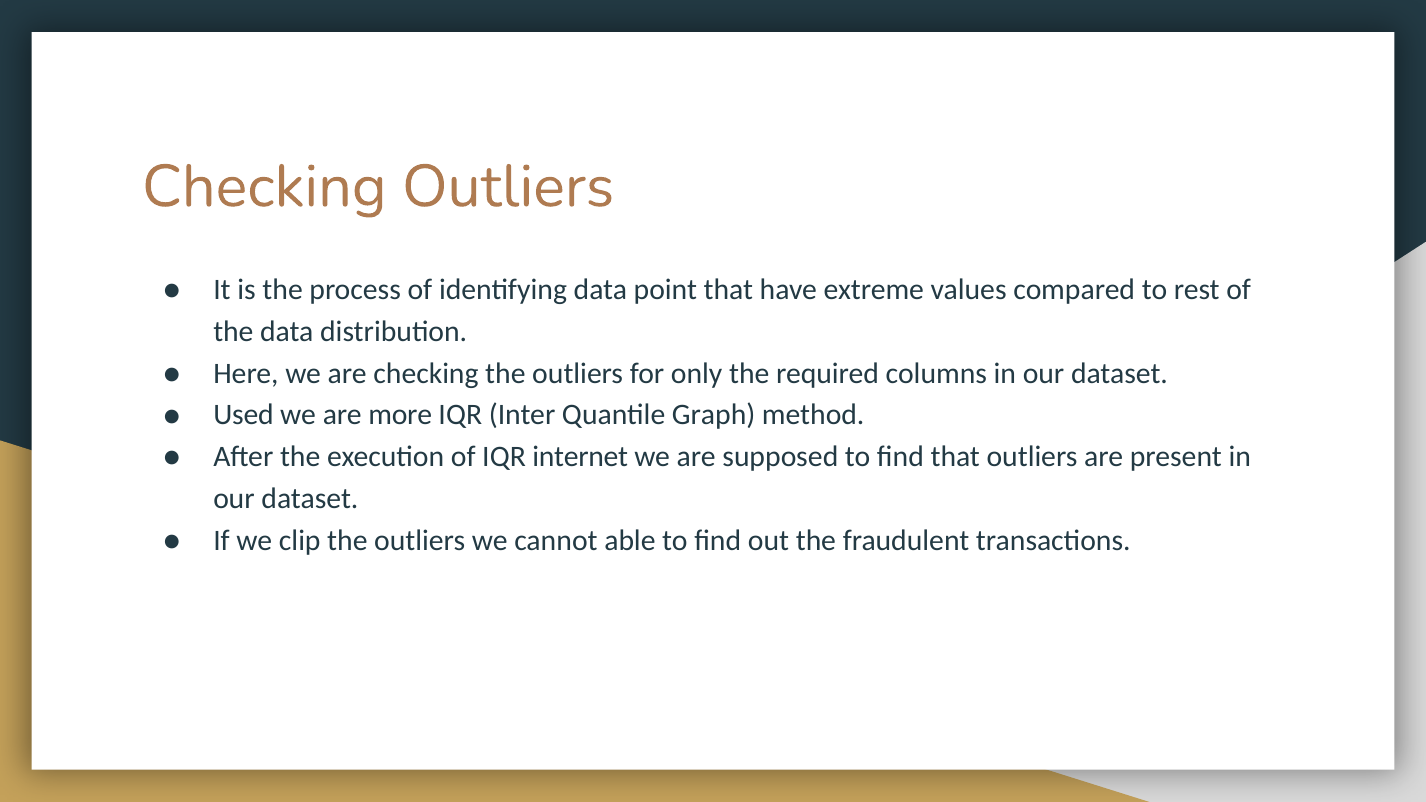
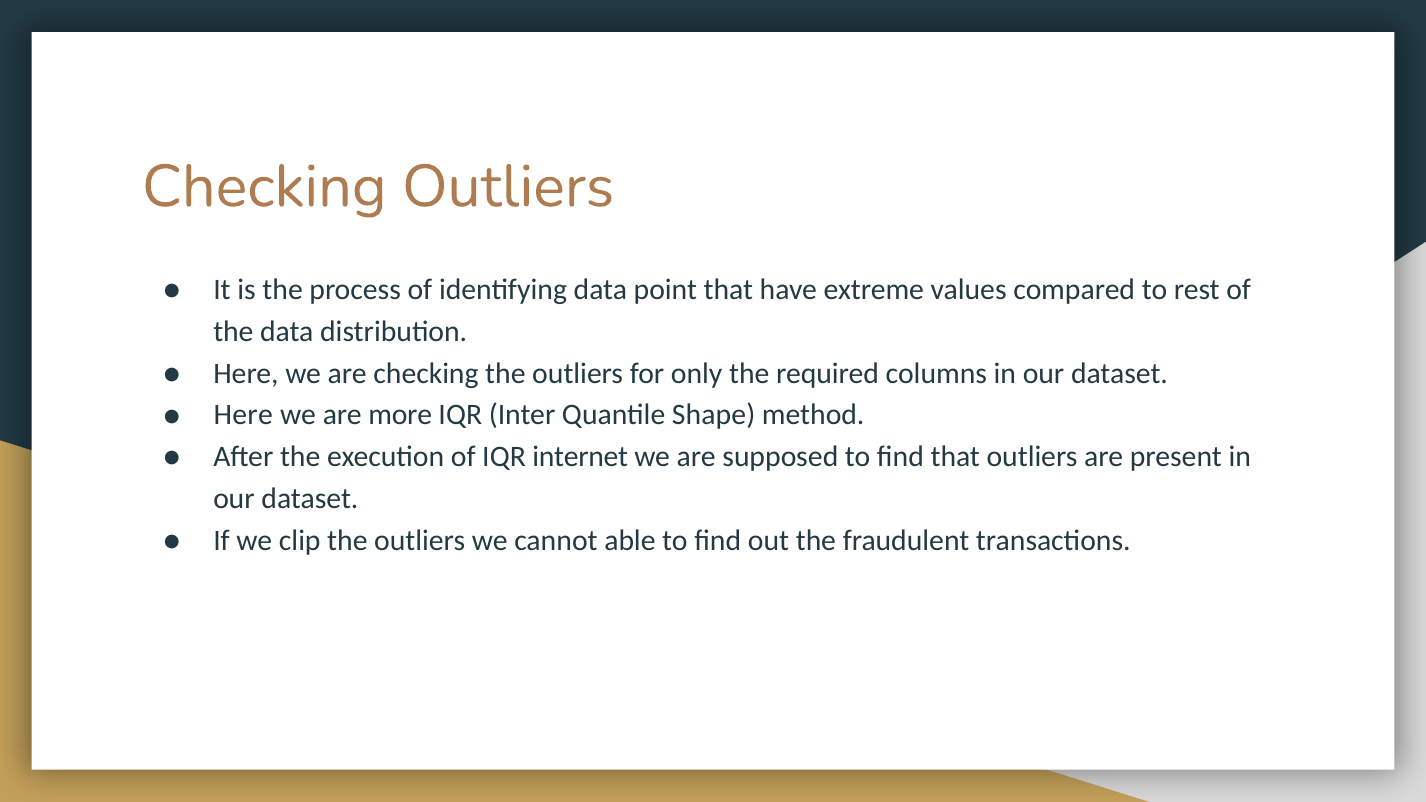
Used: Used -> Here (243, 415)
Graph: Graph -> Shape (714, 415)
